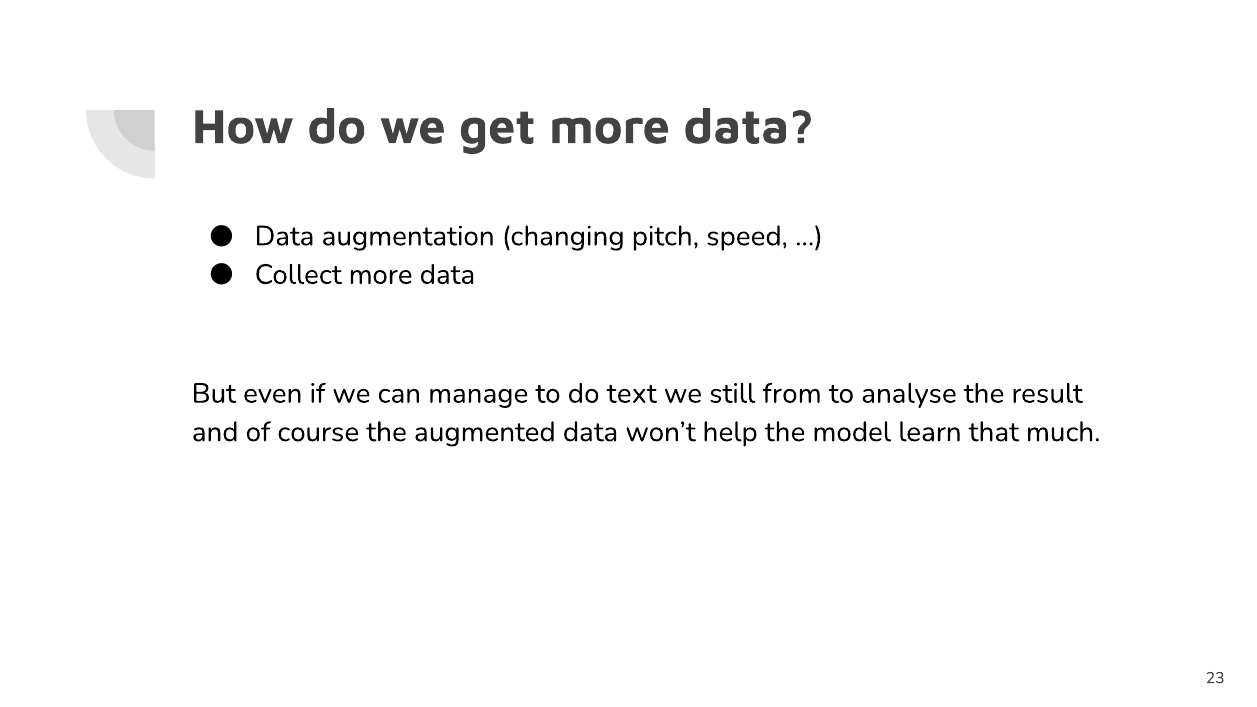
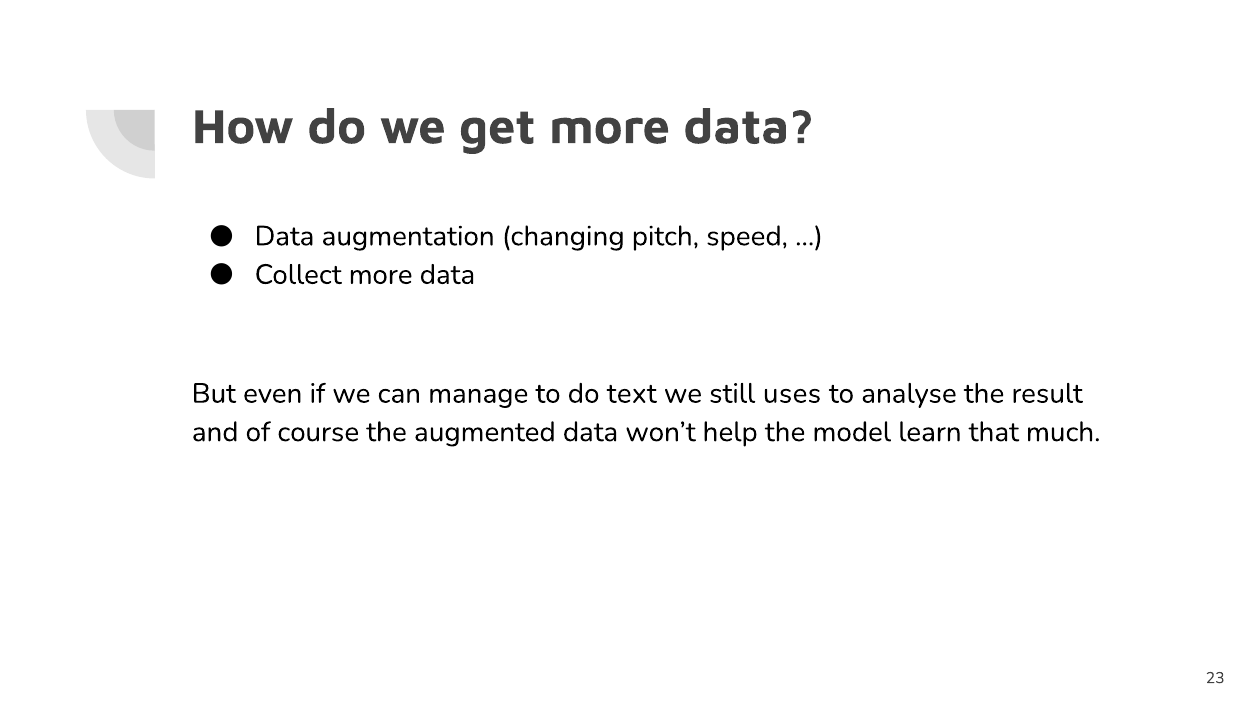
from: from -> uses (792, 394)
